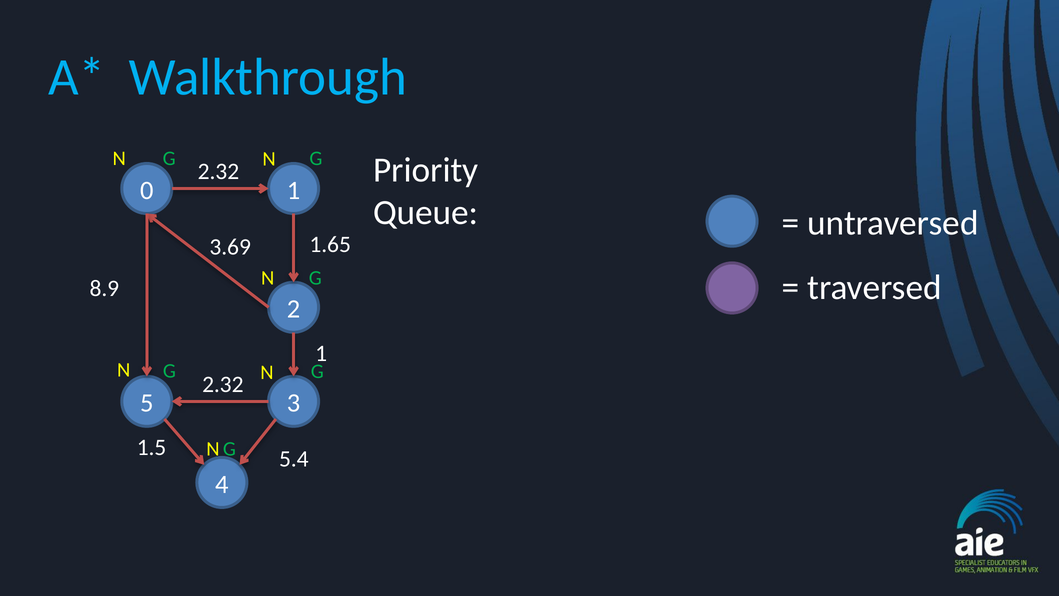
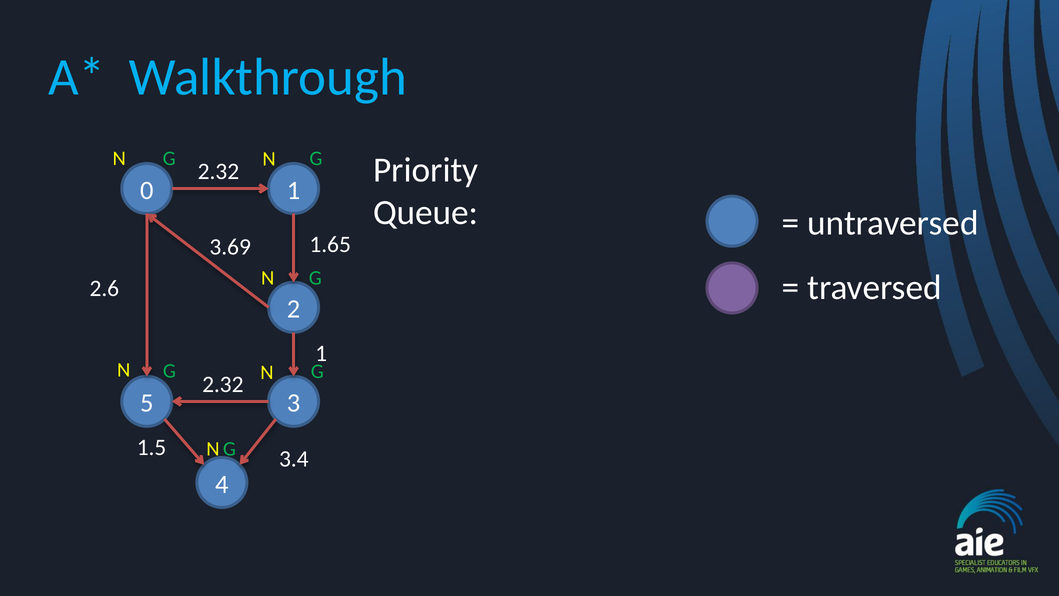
8.9: 8.9 -> 2.6 (104, 288)
5.4: 5.4 -> 3.4 (294, 459)
